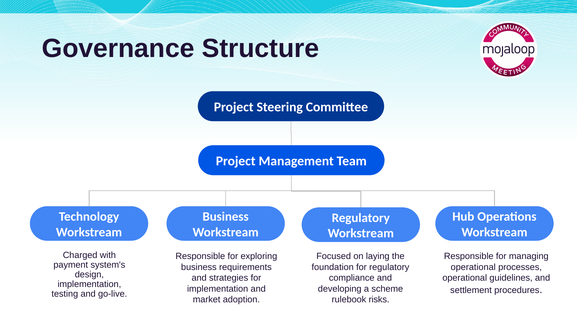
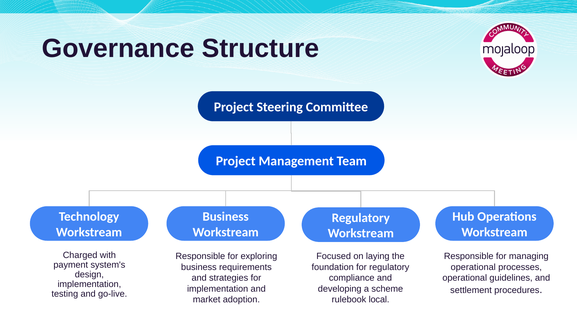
risks: risks -> local (379, 300)
